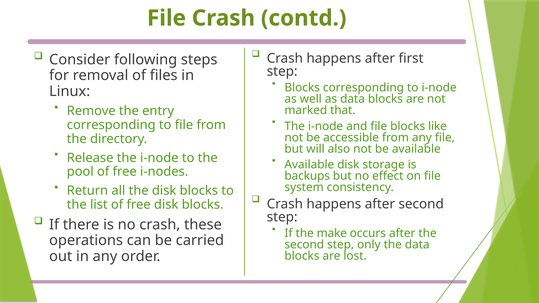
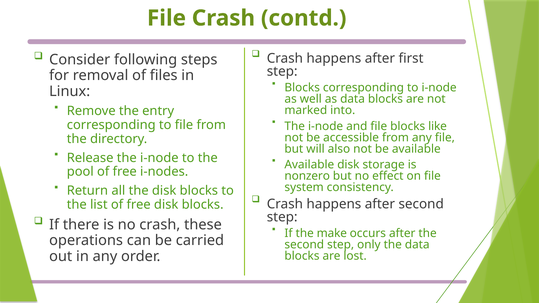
that: that -> into (343, 110)
backups: backups -> nonzero (307, 176)
